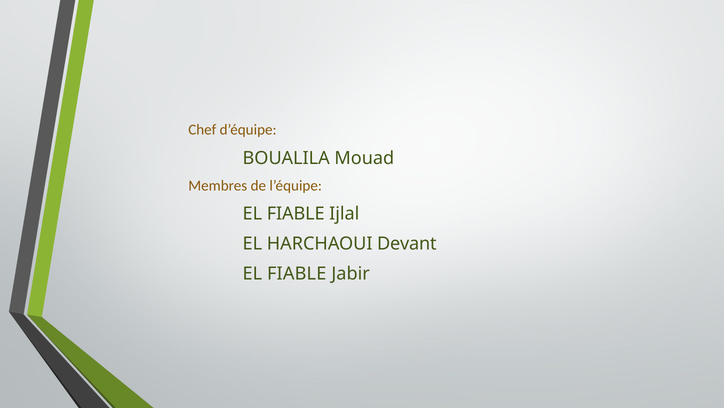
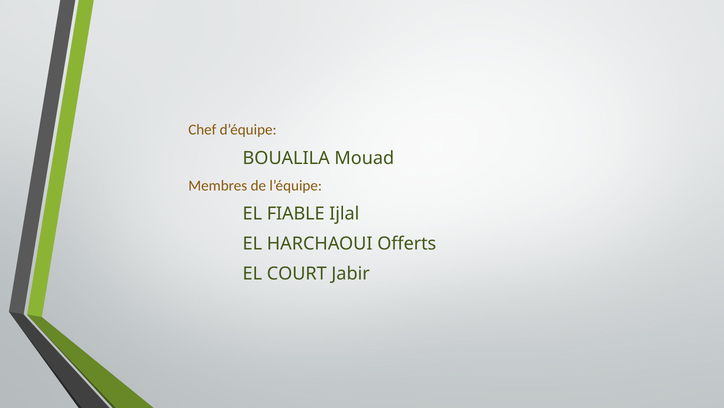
Devant: Devant -> Offerts (407, 243)
FIABLE: FIABLE -> COURT (297, 273)
